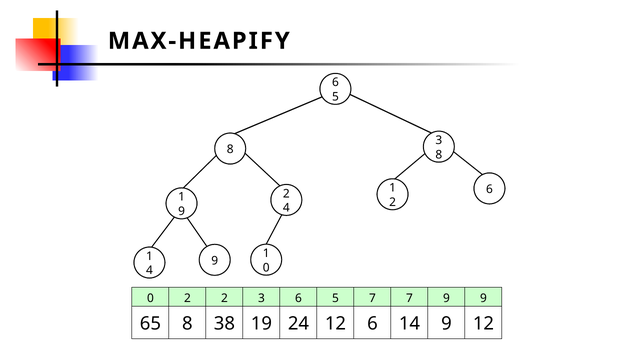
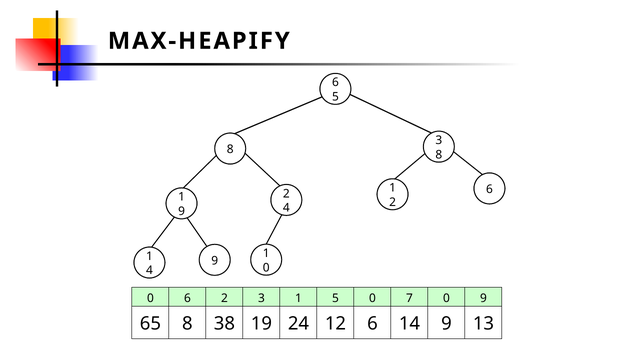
0 2: 2 -> 6 (187, 298)
3 6: 6 -> 1 (298, 298)
7: 7 -> 0 (372, 298)
7 9: 9 -> 0 (446, 298)
9 12: 12 -> 13 (484, 323)
